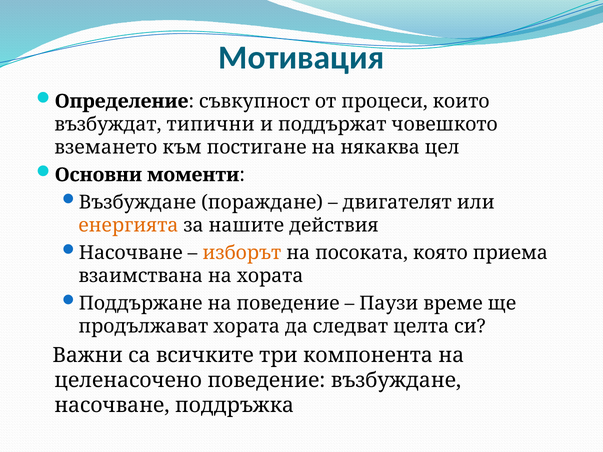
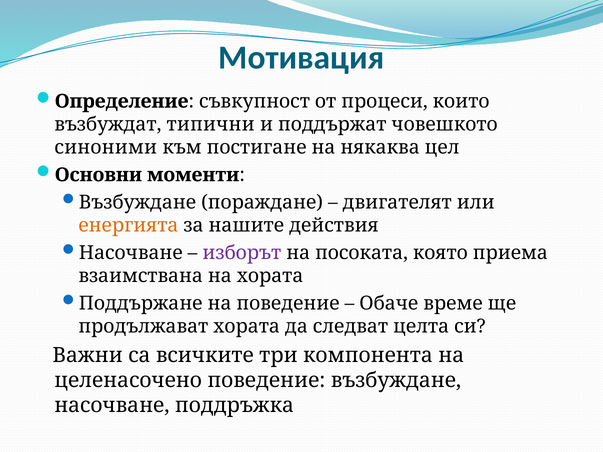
вземането: вземането -> синоними (106, 148)
изборът colour: orange -> purple (242, 253)
Паузи: Паузи -> Обаче (389, 304)
